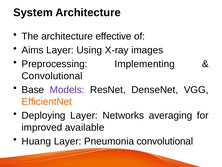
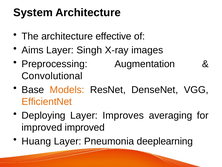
Using: Using -> Singh (89, 50)
Implementing: Implementing -> Augmentation (145, 64)
Models colour: purple -> orange (67, 90)
Networks: Networks -> Improves (123, 115)
improved available: available -> improved (85, 127)
Pneumonia convolutional: convolutional -> deeplearning (165, 141)
